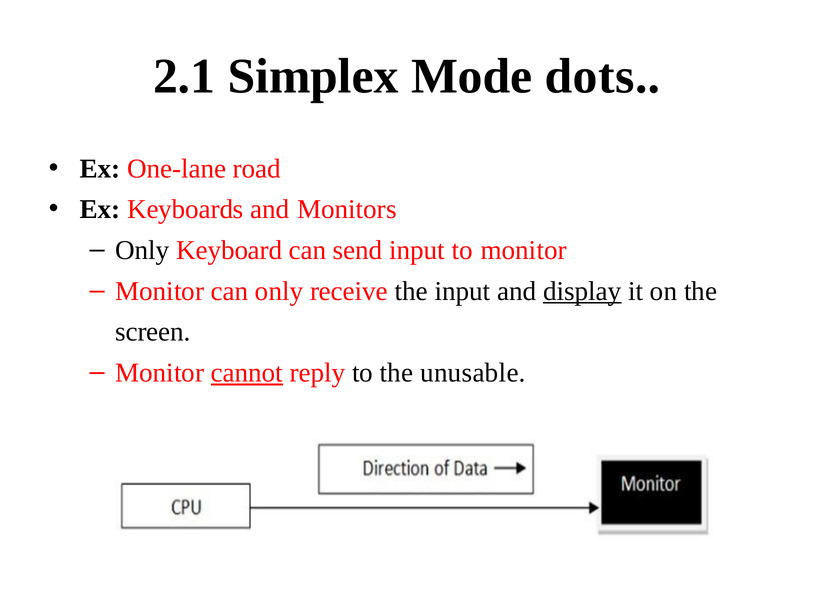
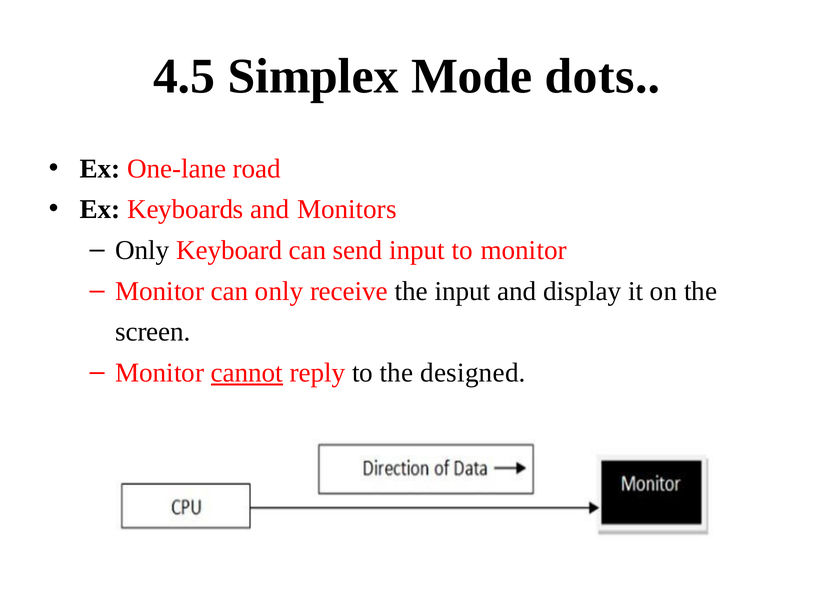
2.1: 2.1 -> 4.5 (184, 76)
display underline: present -> none (582, 291)
unusable: unusable -> designed (473, 372)
